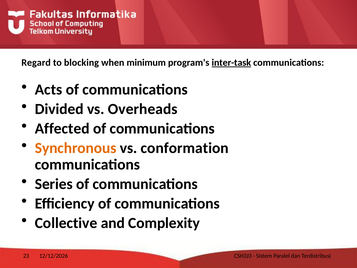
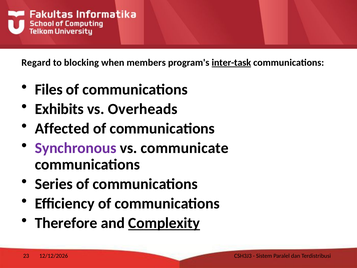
minimum: minimum -> members (146, 63)
Acts: Acts -> Files (49, 89)
Divided: Divided -> Exhibits (59, 109)
Synchronous colour: orange -> purple (76, 148)
conformation: conformation -> communicate (185, 148)
Collective: Collective -> Therefore (66, 223)
Complexity underline: none -> present (164, 223)
